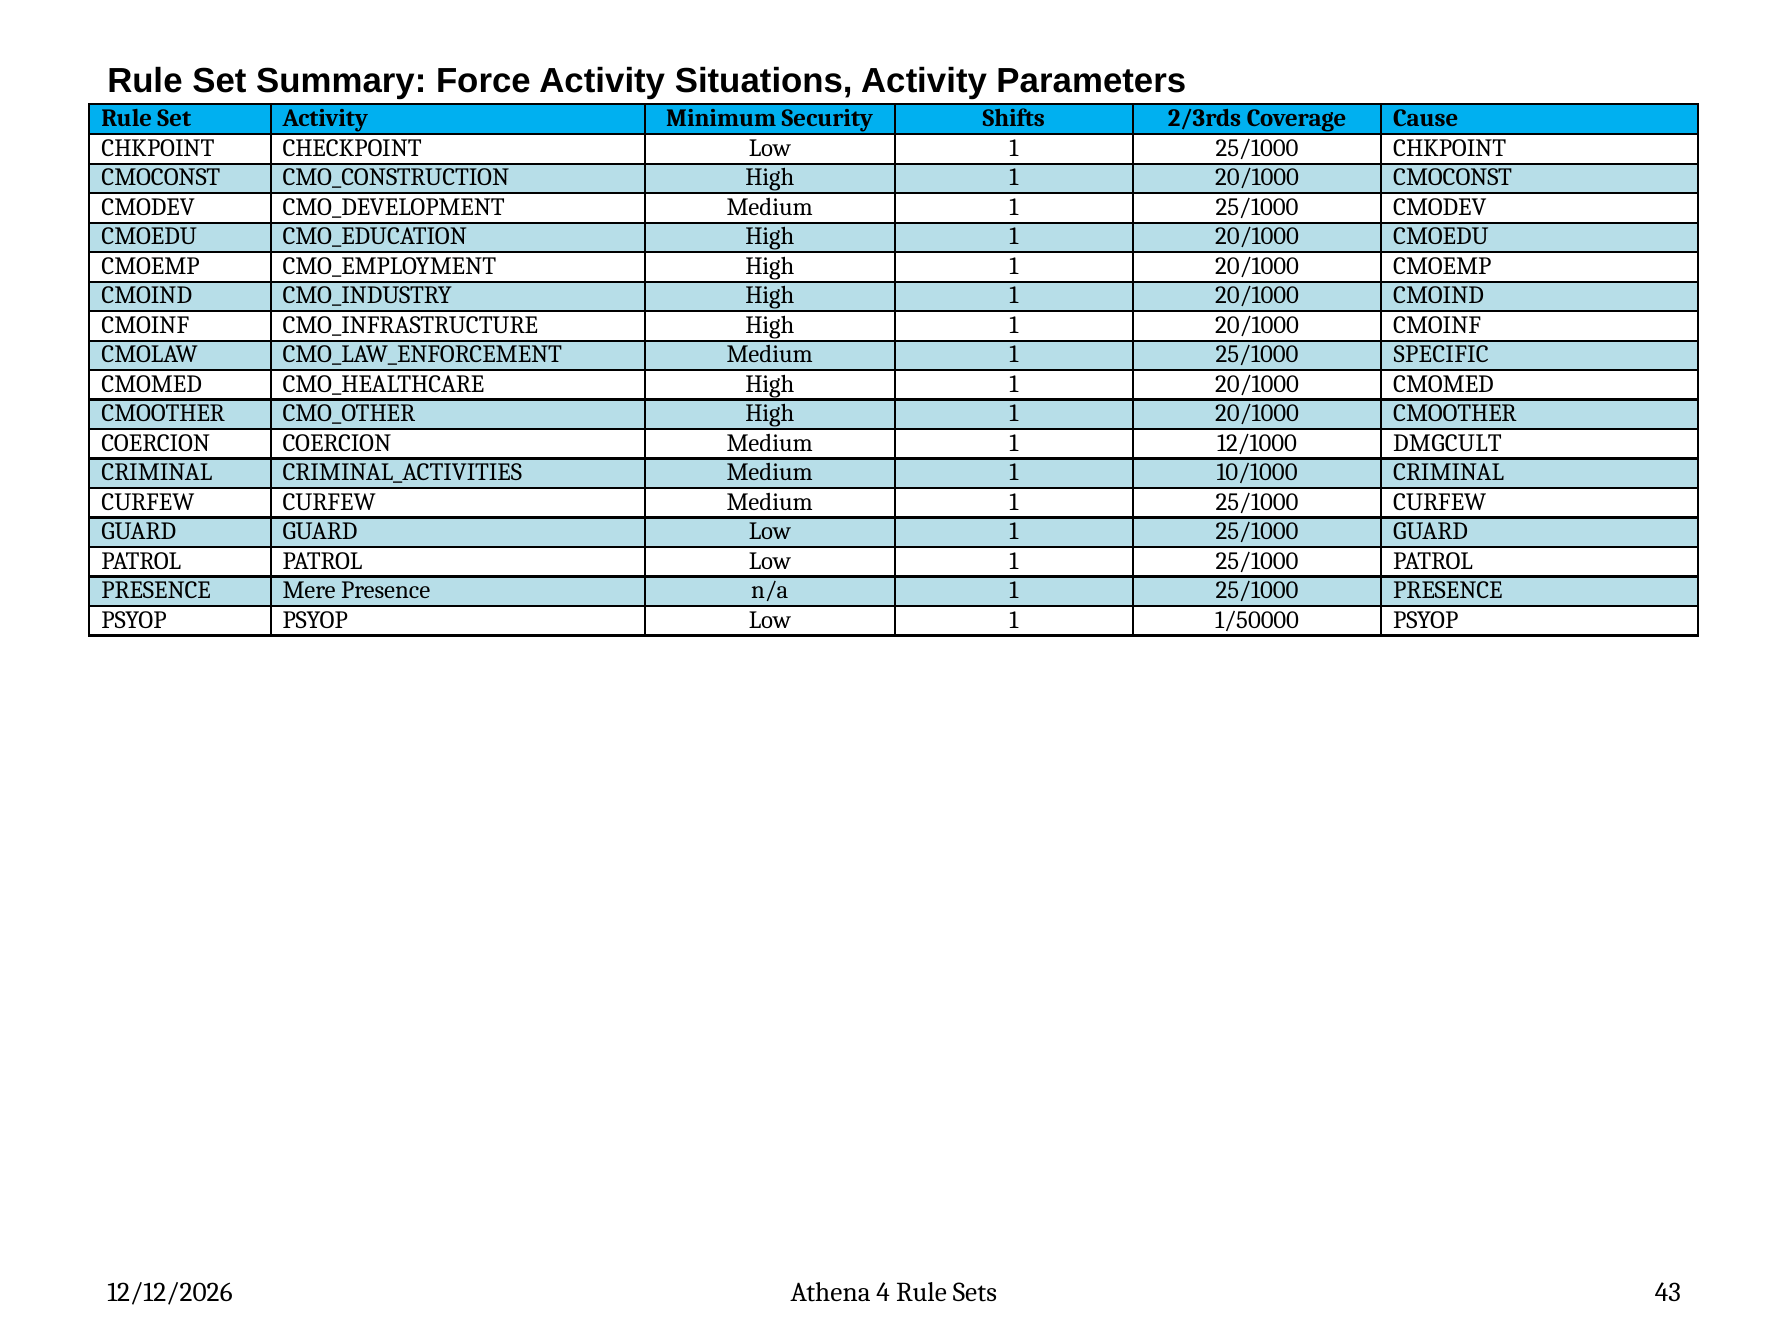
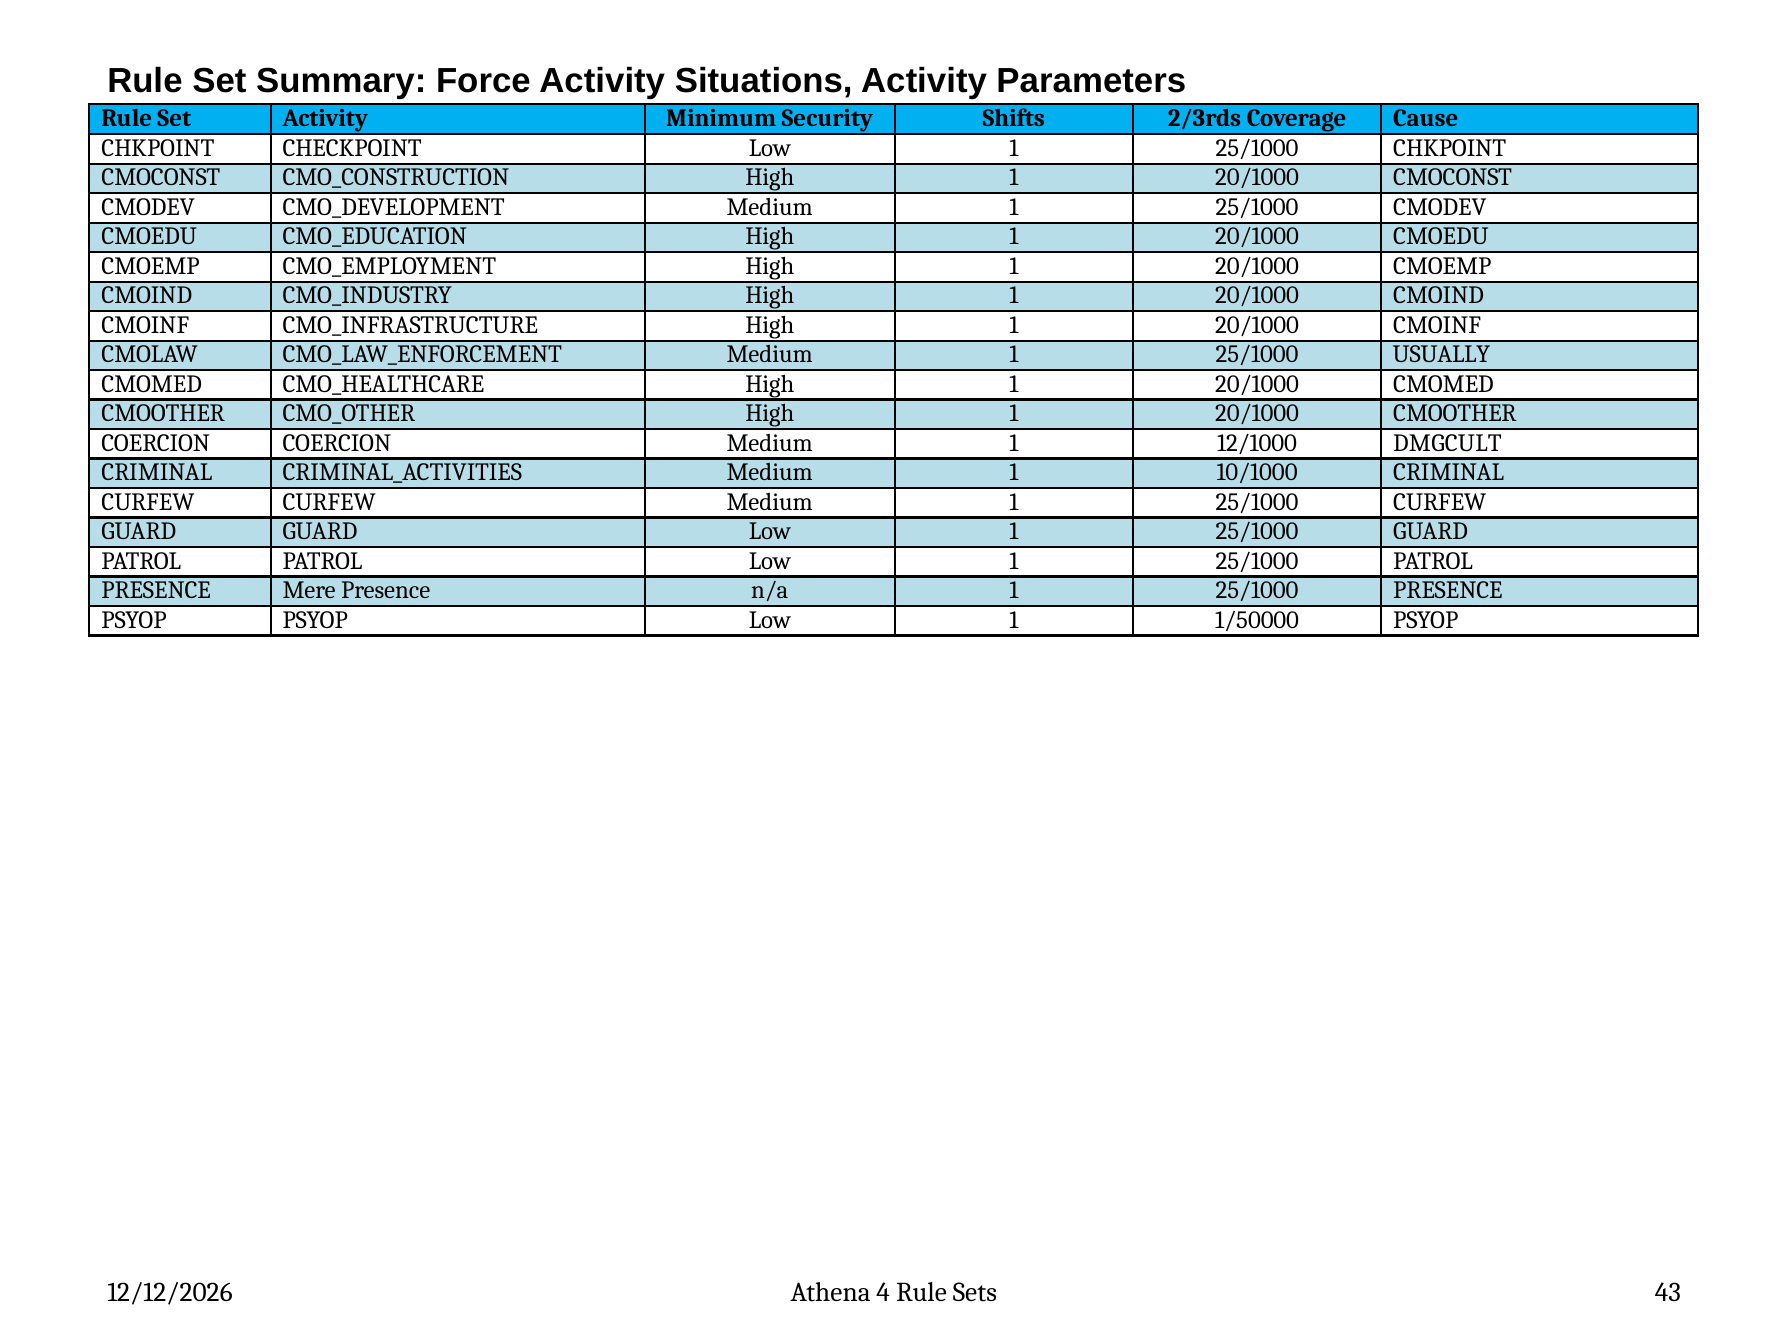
SPECIFIC: SPECIFIC -> USUALLY (1441, 355)
